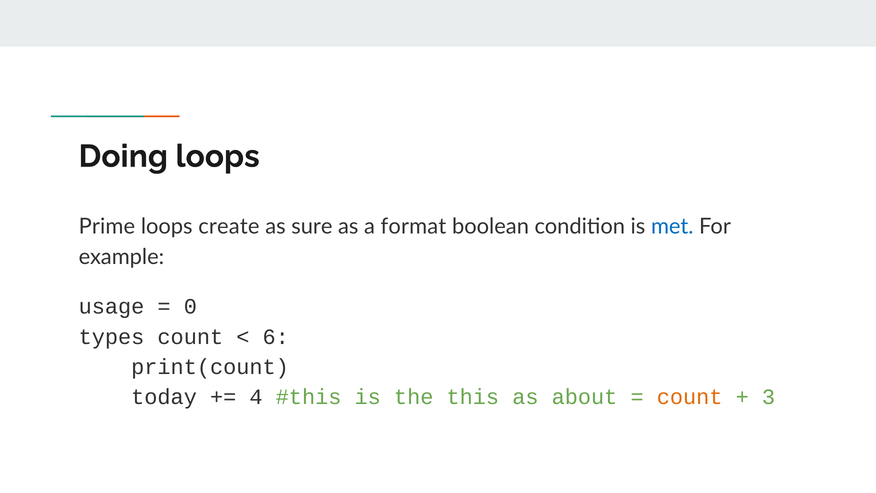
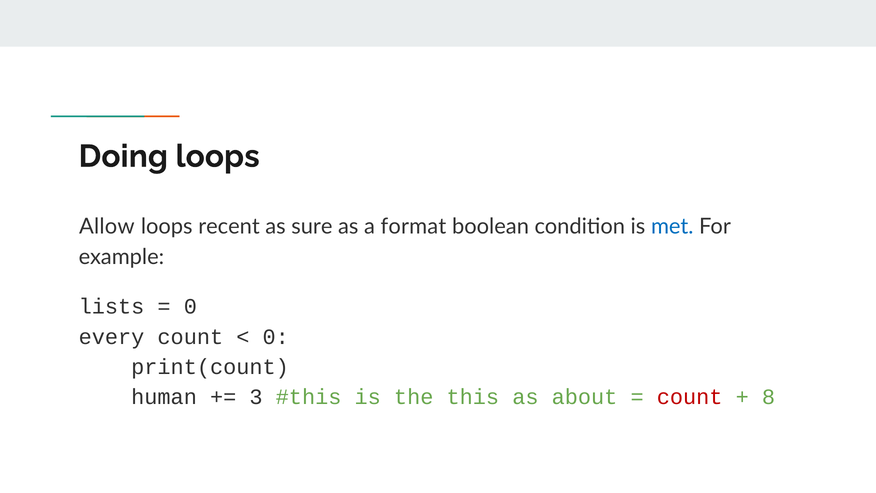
Prime: Prime -> Allow (107, 227)
create: create -> recent (229, 227)
usage: usage -> lists (111, 306)
types: types -> every (111, 337)
6: 6 -> 0 (276, 337)
today: today -> human (164, 397)
4: 4 -> 3 (256, 397)
count colour: orange -> red (690, 397)
3: 3 -> 8 (768, 397)
